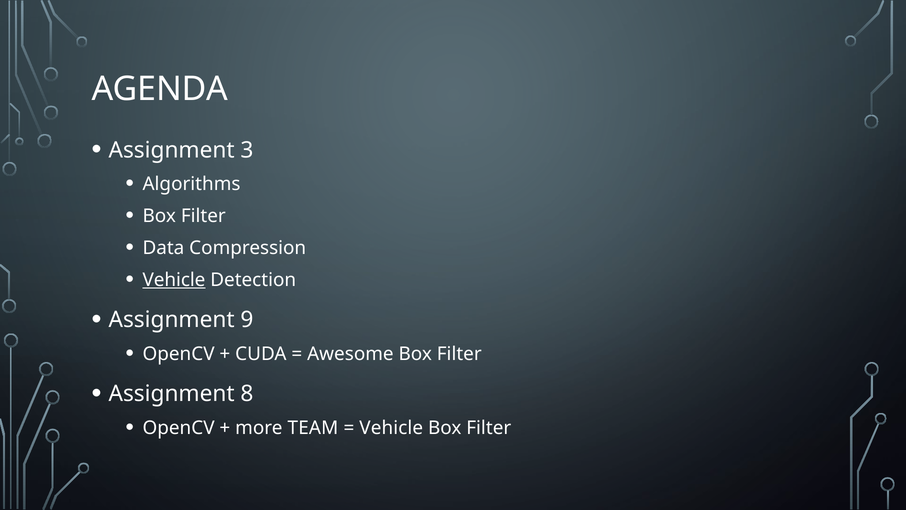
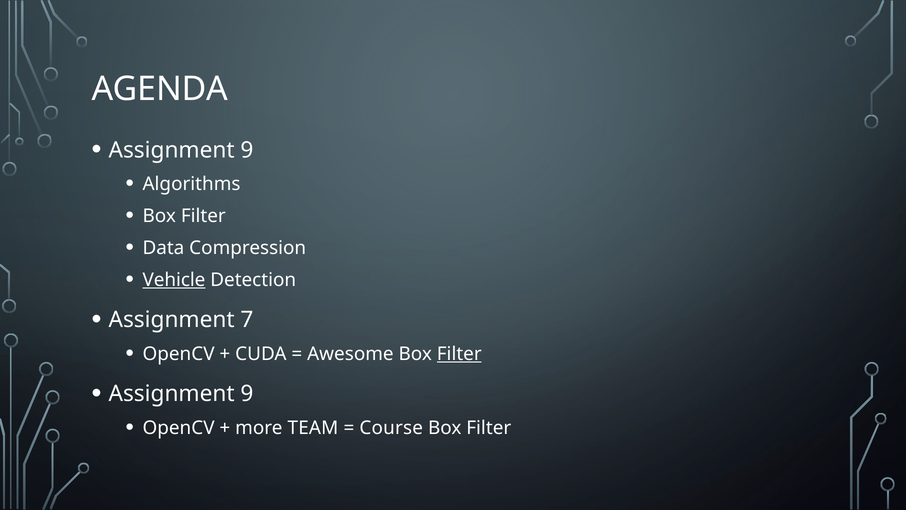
3: 3 -> 9 (247, 150)
9: 9 -> 7 (247, 320)
Filter underline: none -> present (459, 354)
8: 8 -> 9 (247, 394)
Vehicle: Vehicle -> Course (391, 428)
